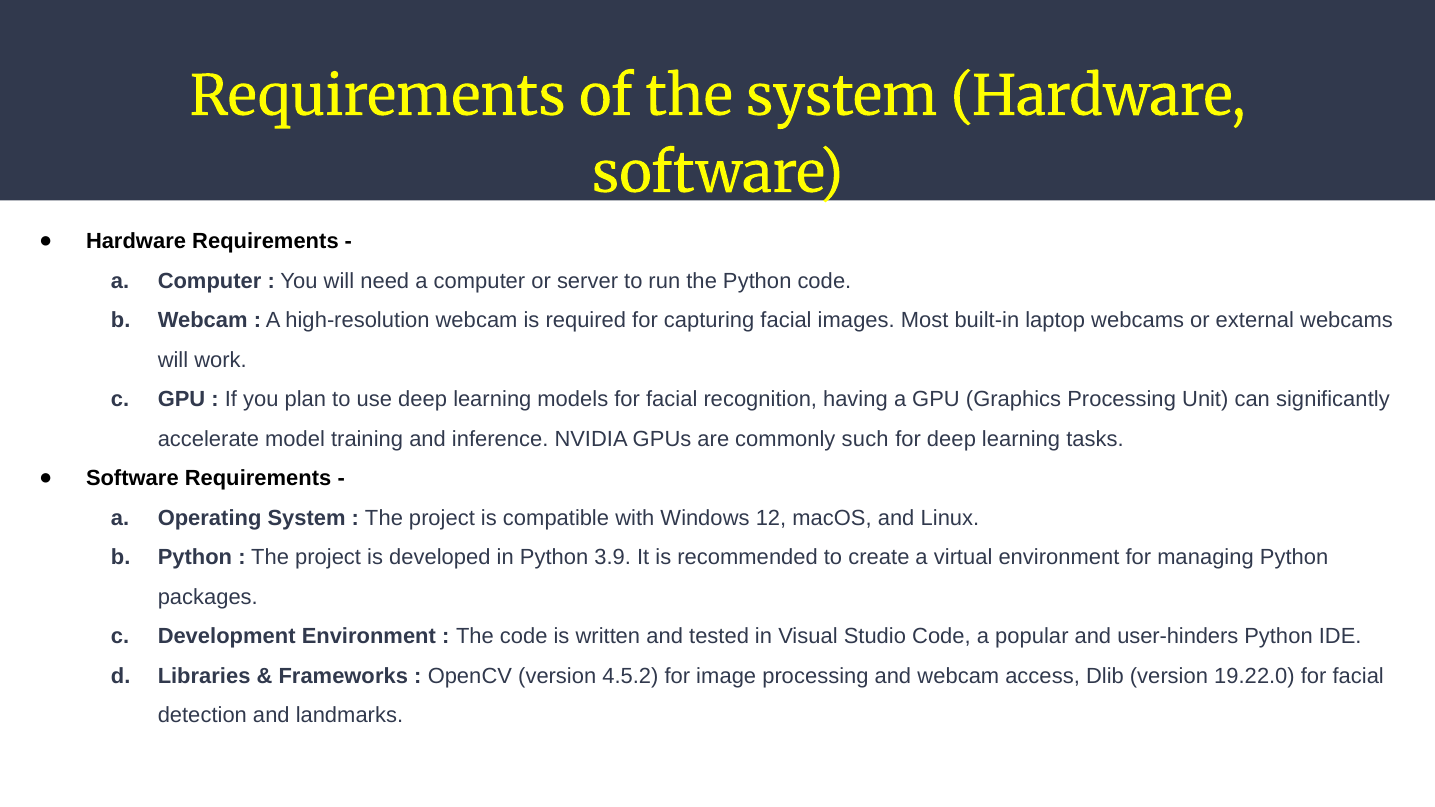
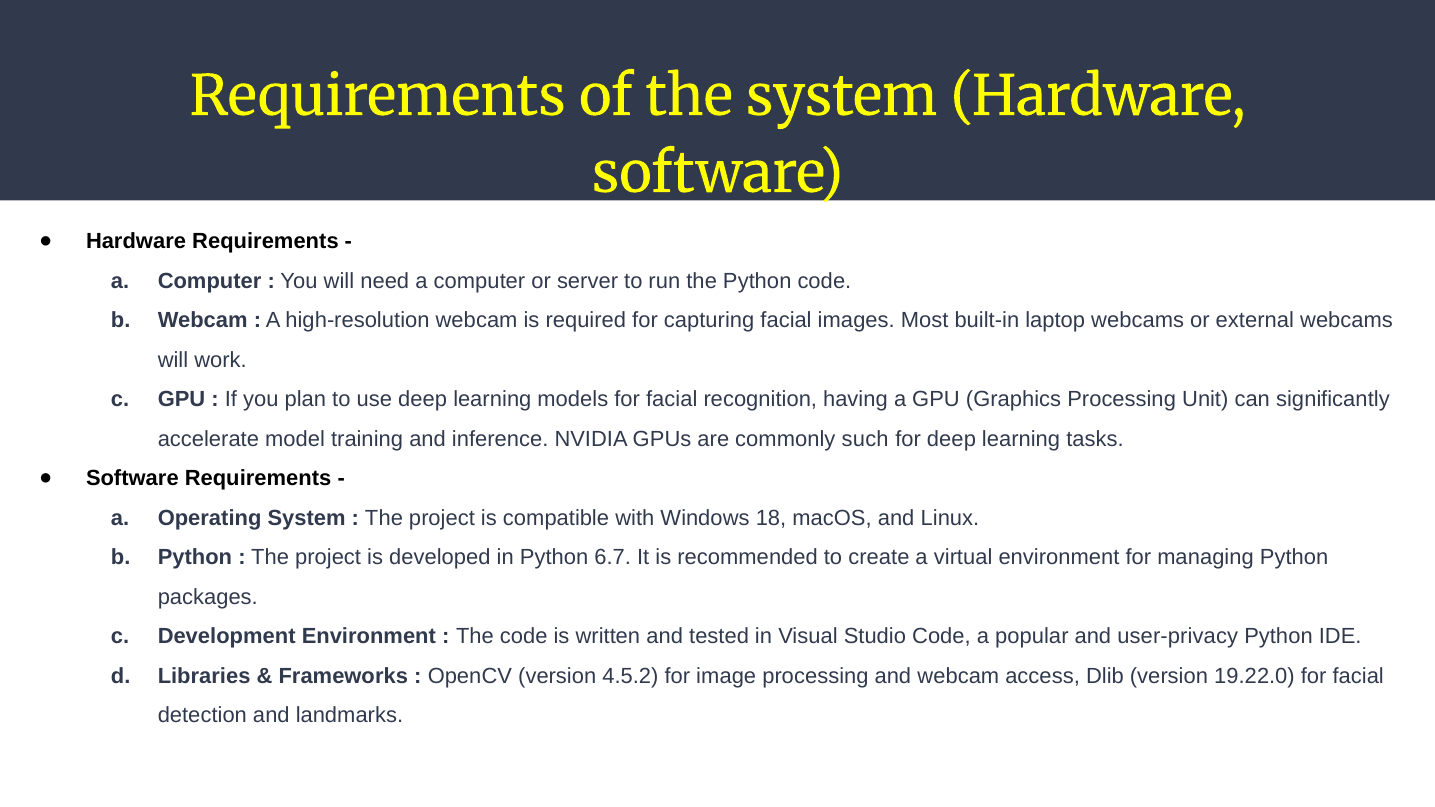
12: 12 -> 18 (771, 518)
3.9: 3.9 -> 6.7 (613, 558)
user-hinders: user-hinders -> user-privacy (1178, 637)
